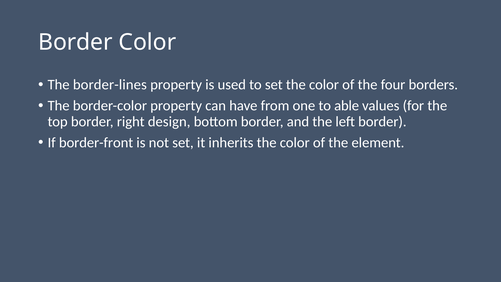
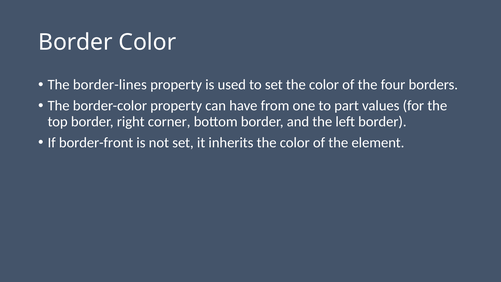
able: able -> part (347, 106)
design: design -> corner (169, 121)
